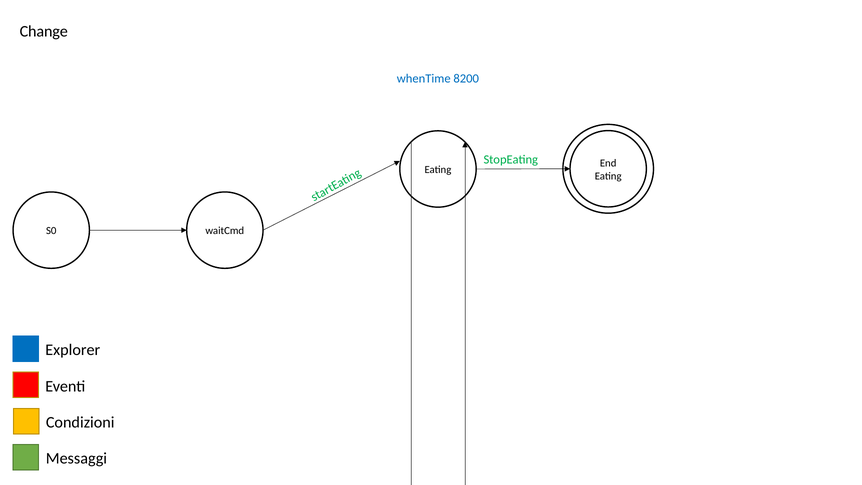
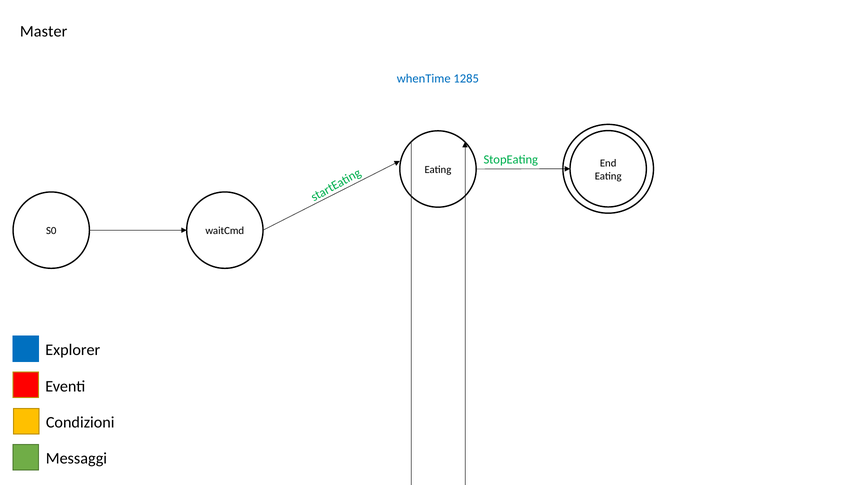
Change: Change -> Master (44, 31)
8200: 8200 -> 1285 (466, 79)
